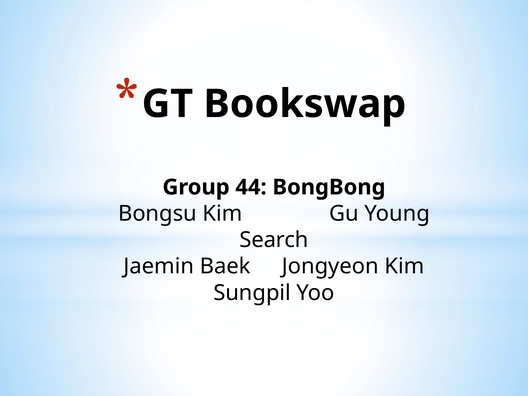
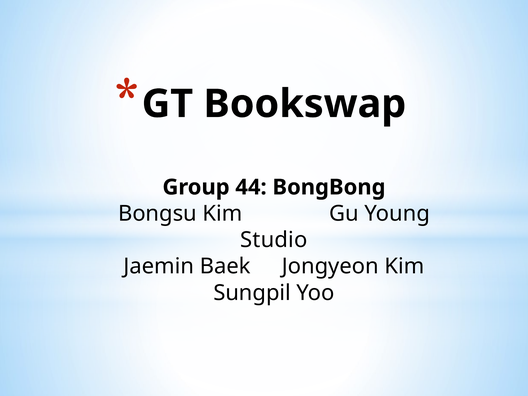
Search: Search -> Studio (274, 240)
